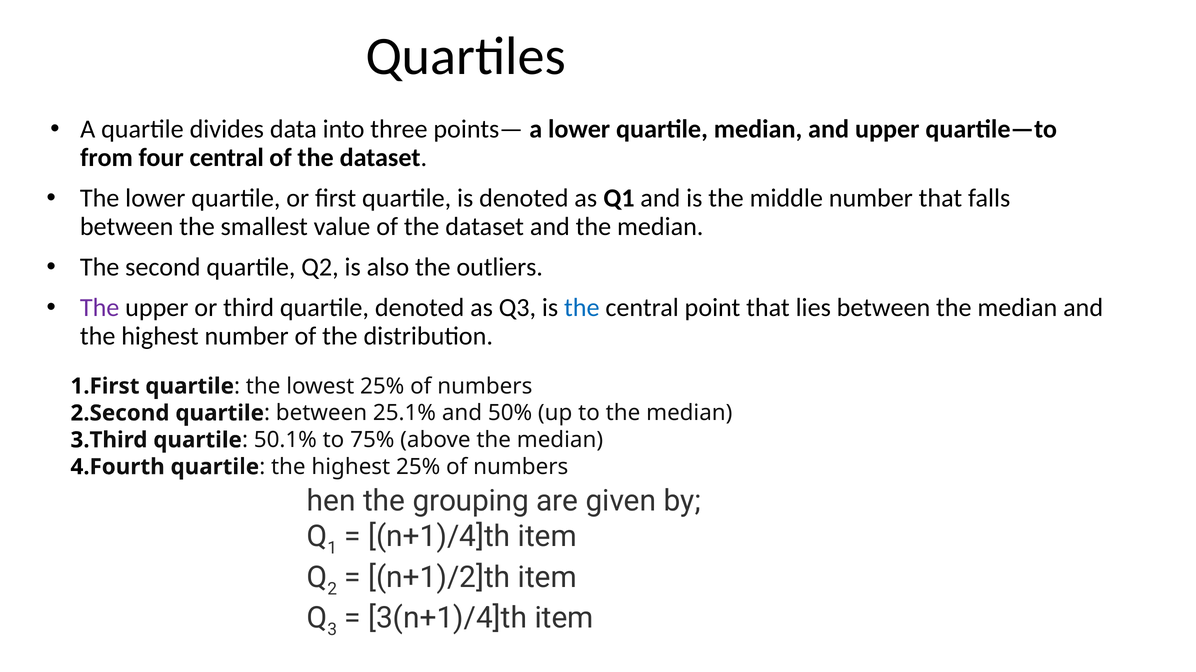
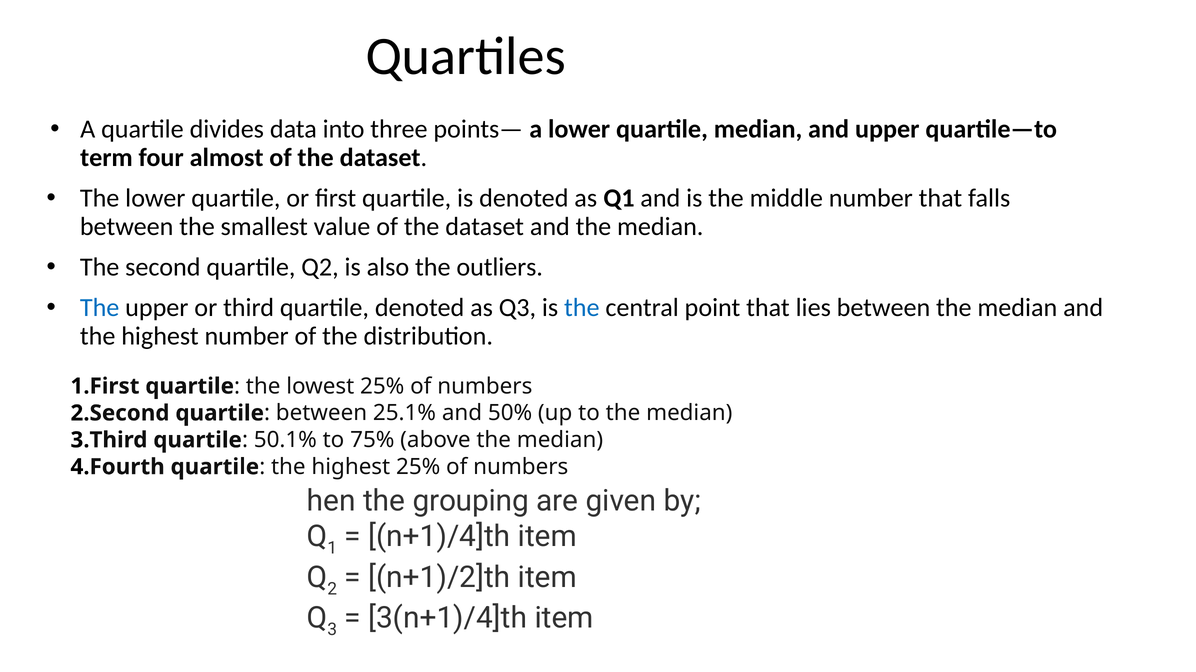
from: from -> term (106, 158)
four central: central -> almost (227, 158)
The colour: purple -> blue (100, 308)
